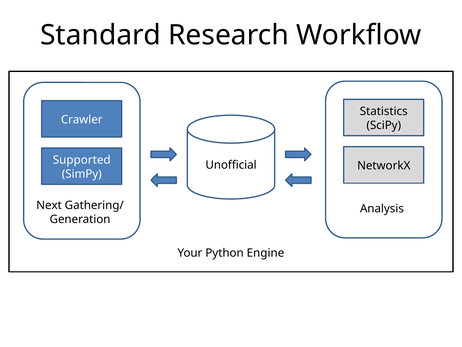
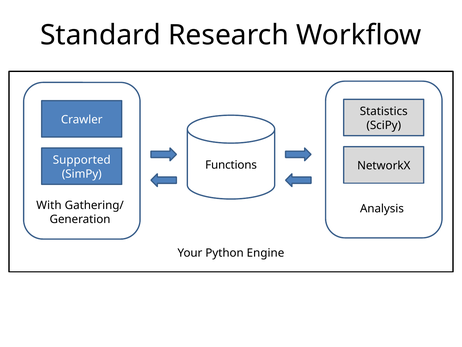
Unofficial: Unofficial -> Functions (231, 165)
Next: Next -> With (49, 205)
